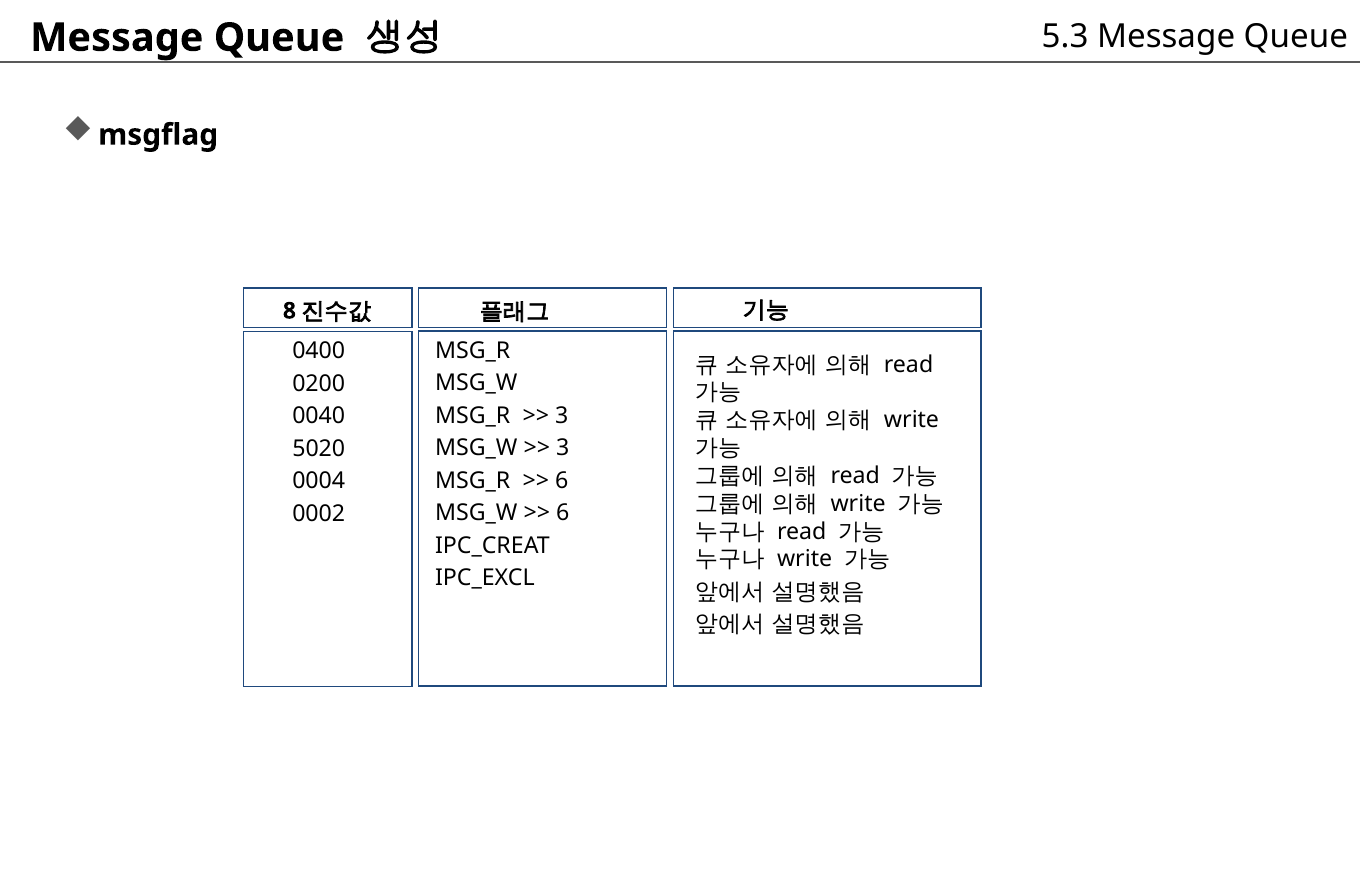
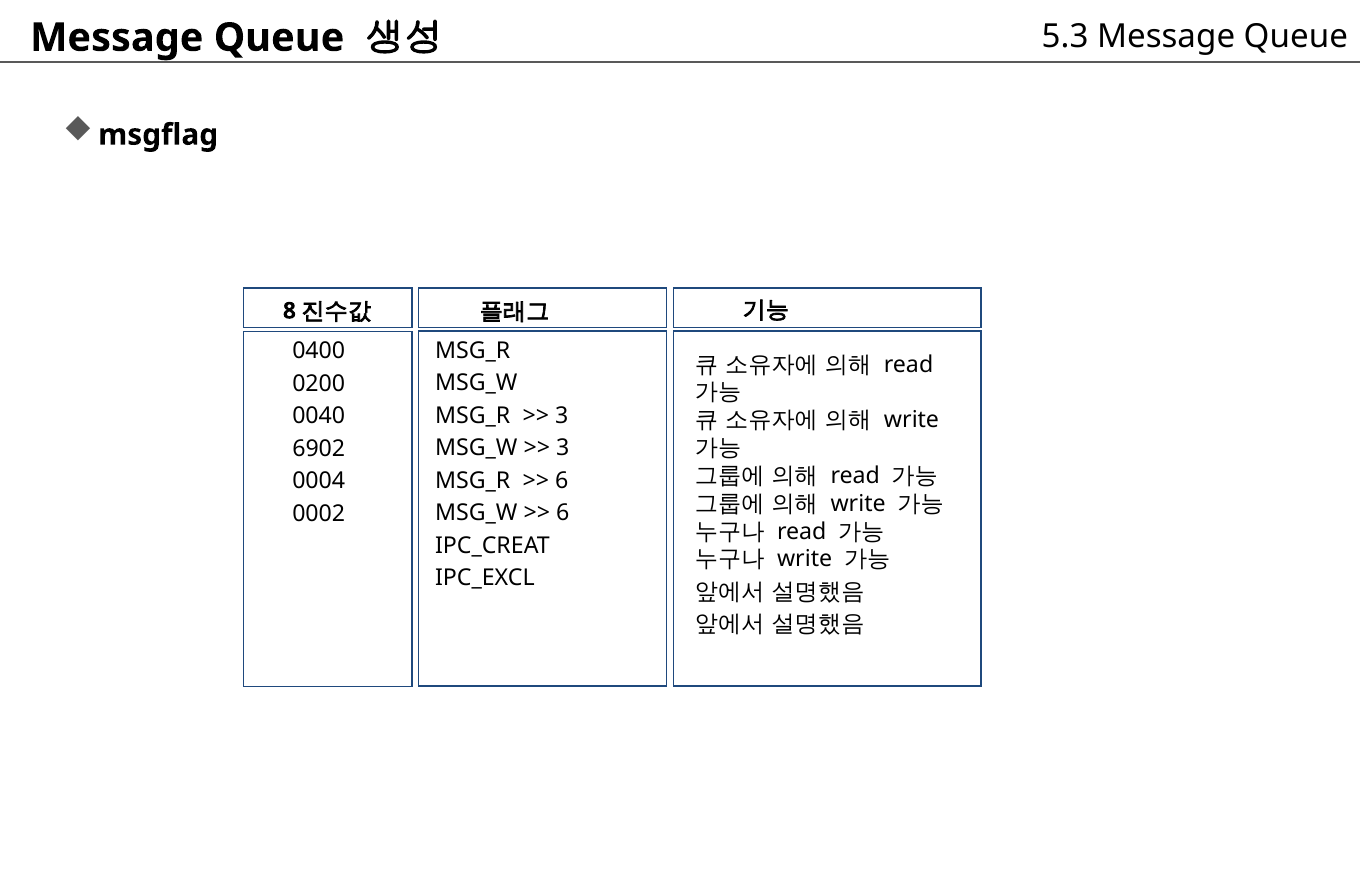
5020: 5020 -> 6902 (319, 448)
